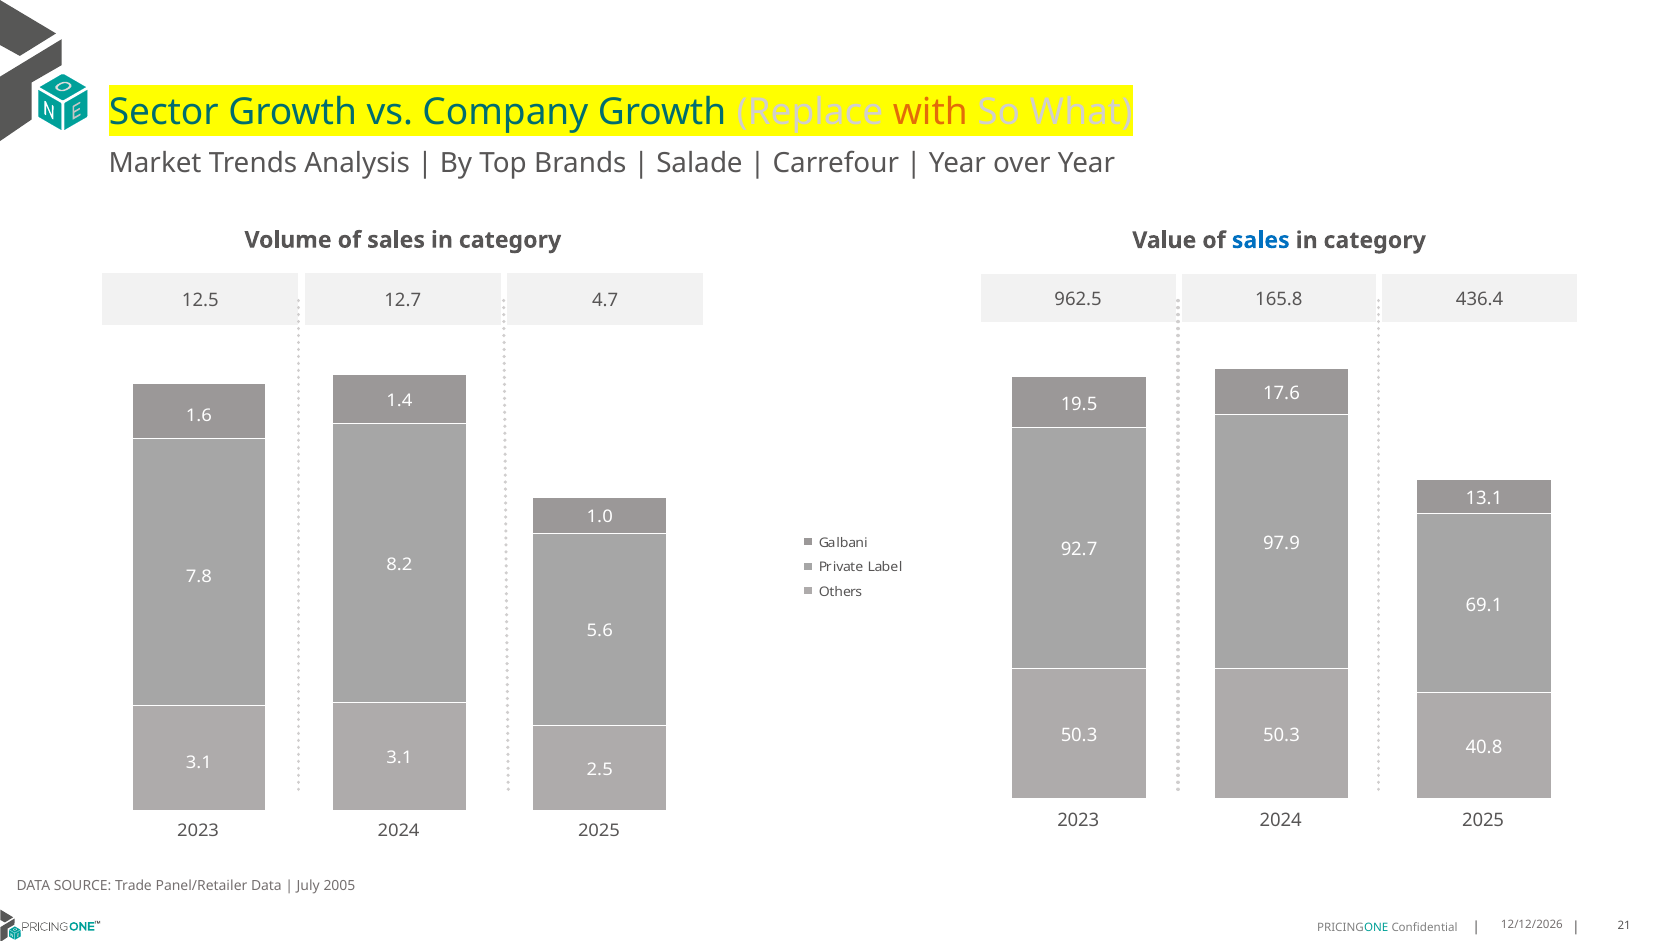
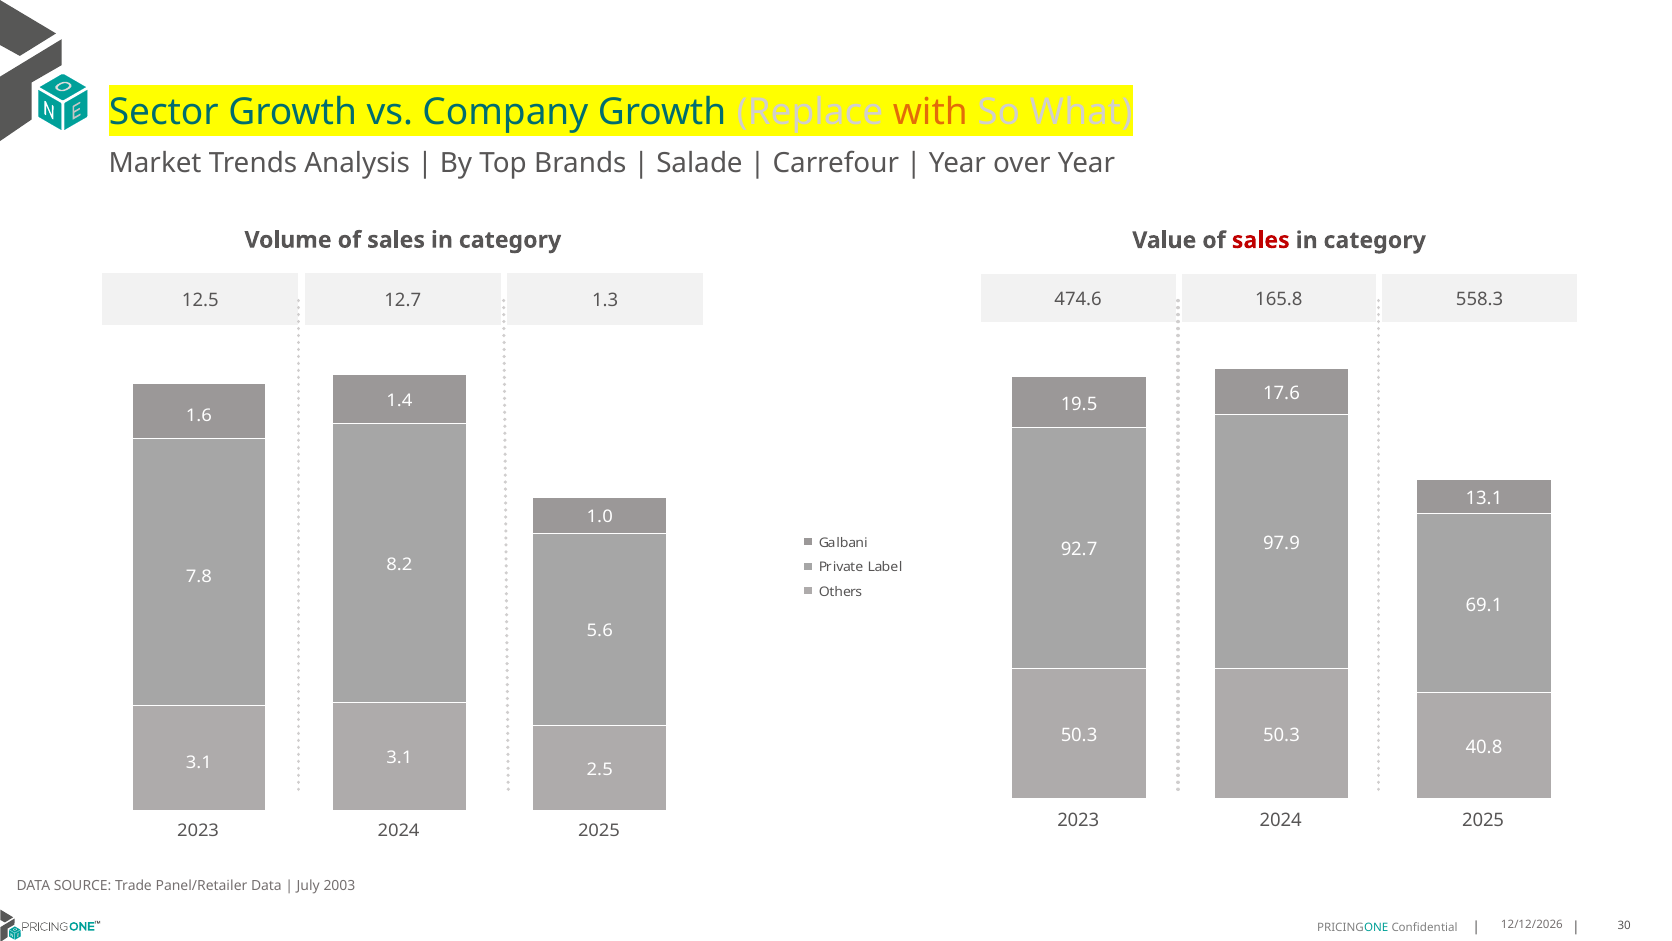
sales colour: blue -> red (1261, 240)
962.5: 962.5 -> 474.6 (1078, 299)
436.4: 436.4 -> 558.3 (1480, 299)
4.7: 4.7 -> 1.3 (605, 300)
2005: 2005 -> 2003 (339, 886)
21: 21 -> 30 (1624, 925)
